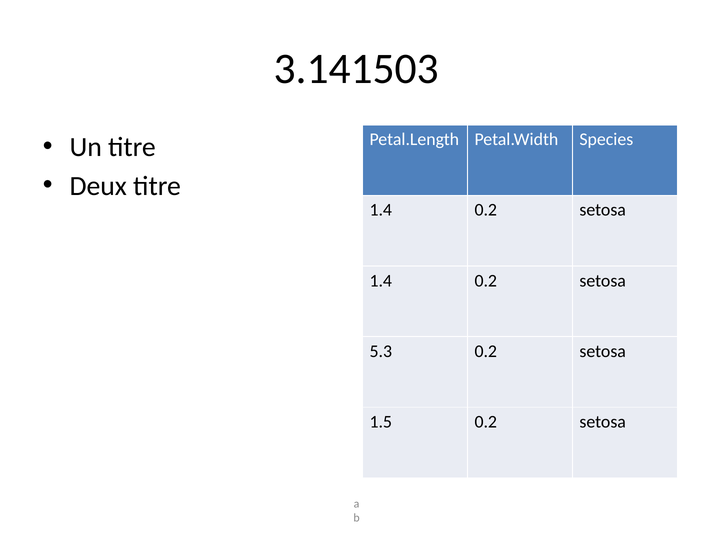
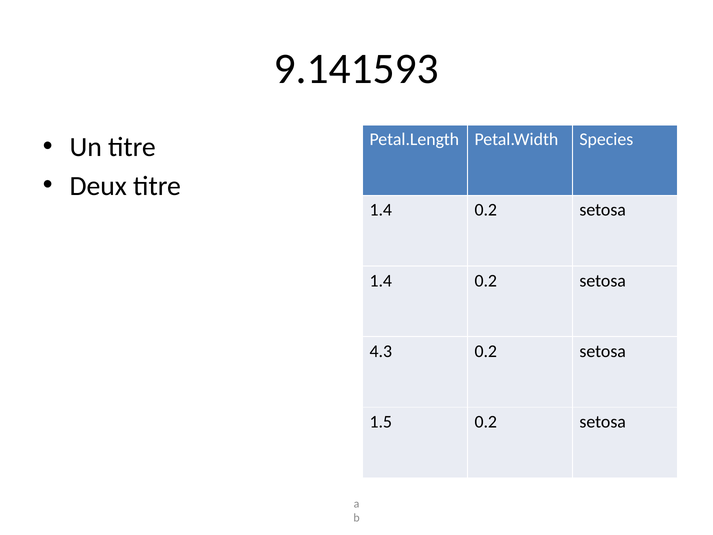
3.141503: 3.141503 -> 9.141593 (356, 69)
5.3: 5.3 -> 4.3 (381, 351)
